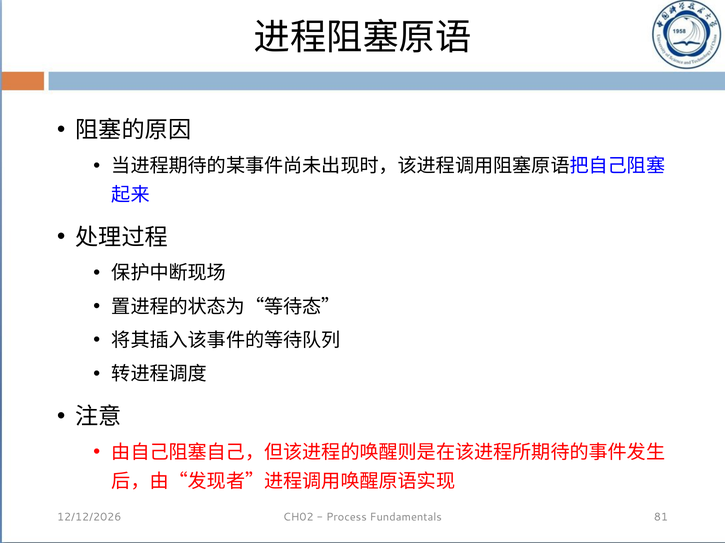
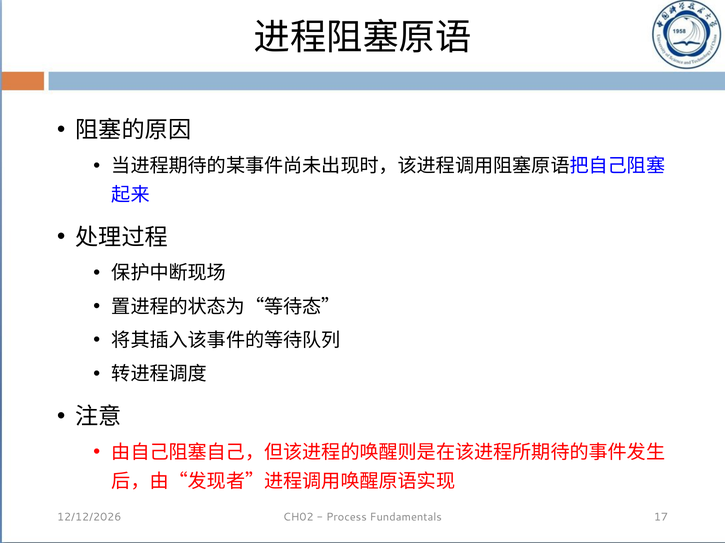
81: 81 -> 17 (661, 518)
